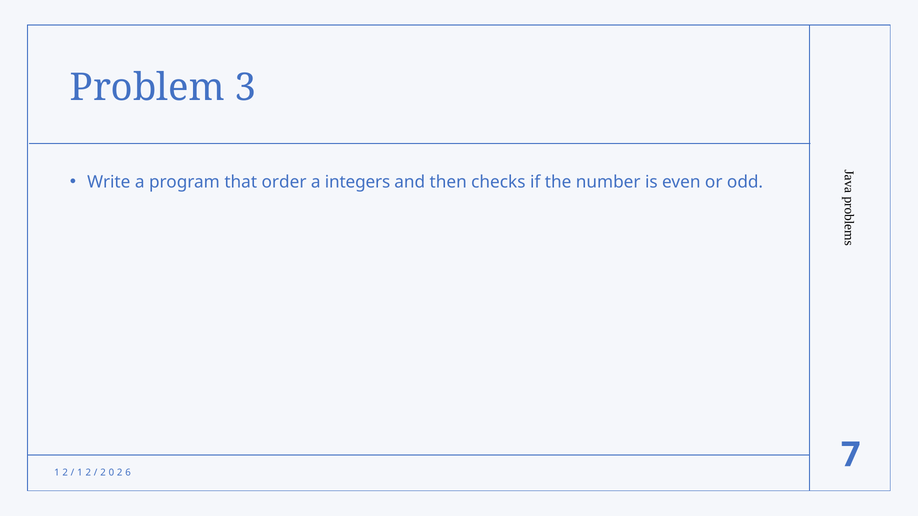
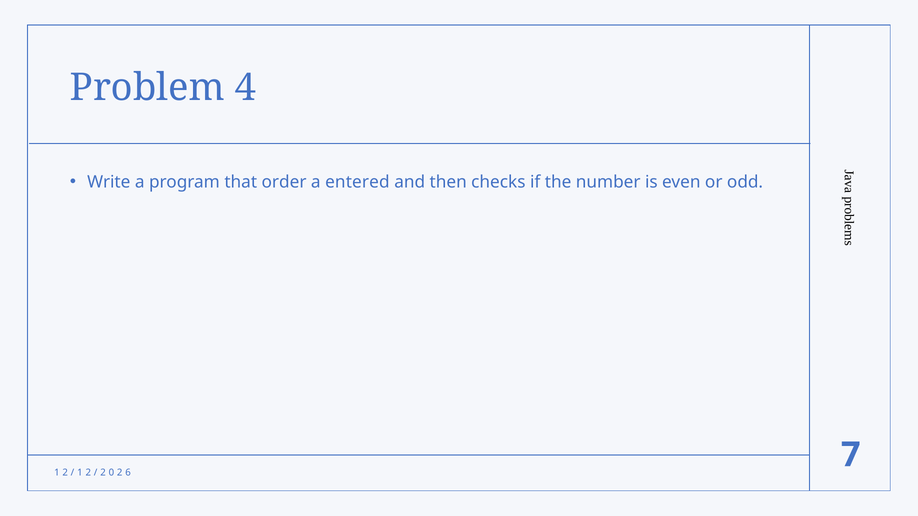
3: 3 -> 4 (245, 88)
integers: integers -> entered (357, 182)
